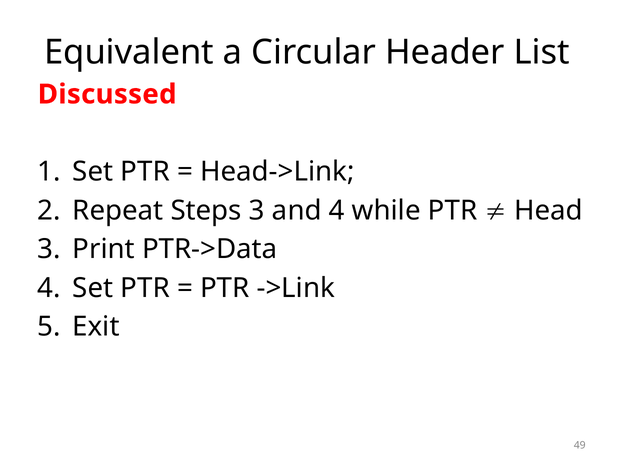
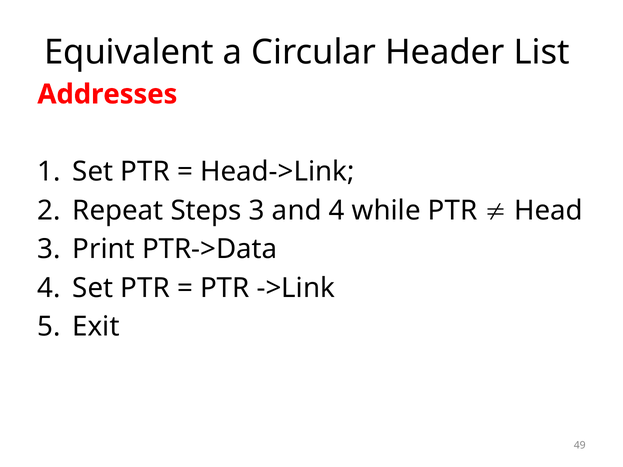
Discussed: Discussed -> Addresses (107, 94)
